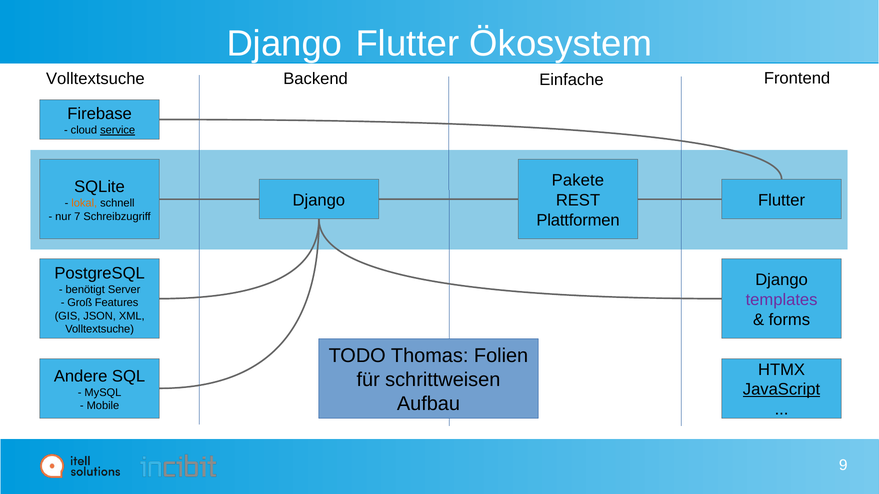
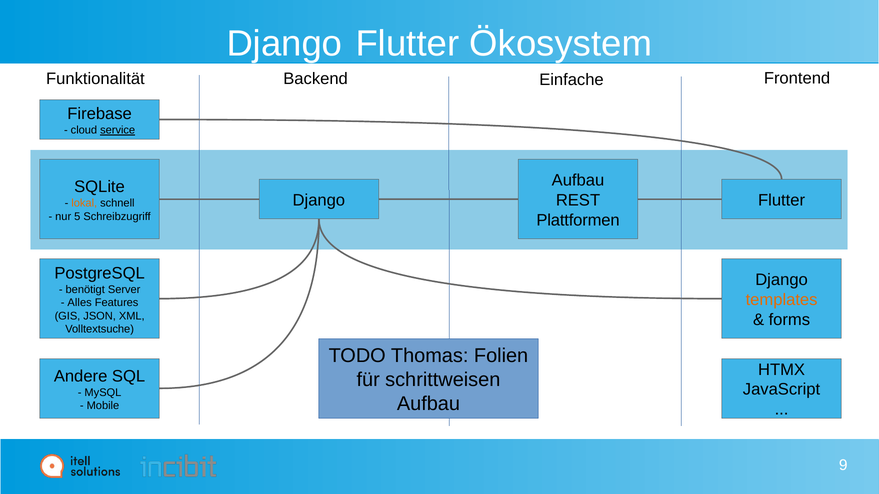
Volltextsuche: Volltextsuche -> Funktionalität (95, 79)
Pakete: Pakete -> Aufbau (578, 181)
7: 7 -> 5 (77, 217)
templates colour: purple -> orange (782, 300)
Groß: Groß -> Alles (80, 303)
JavaScript underline: present -> none (782, 390)
